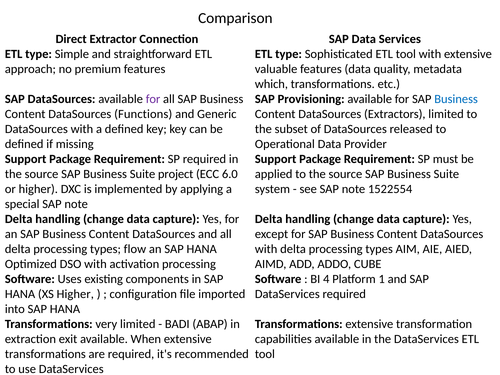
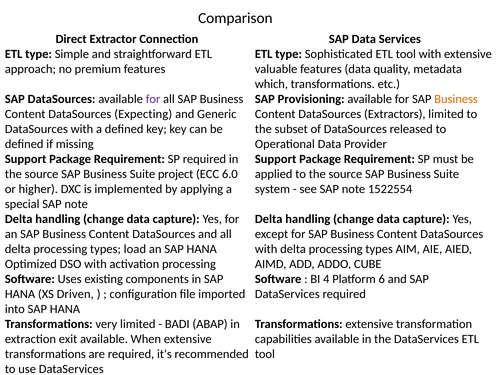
Business colour: blue -> orange (456, 99)
Functions: Functions -> Expecting (143, 114)
flow: flow -> load (135, 249)
1: 1 -> 6 (382, 279)
XS Higher: Higher -> Driven (75, 294)
